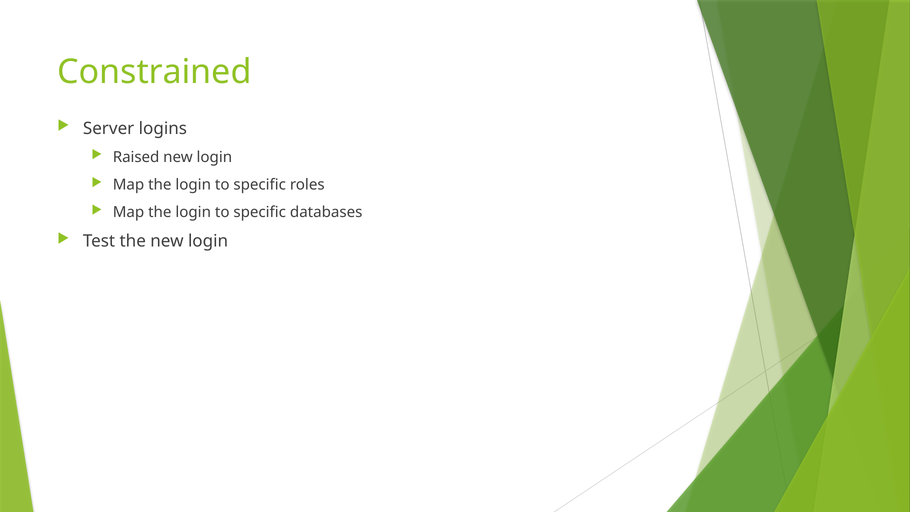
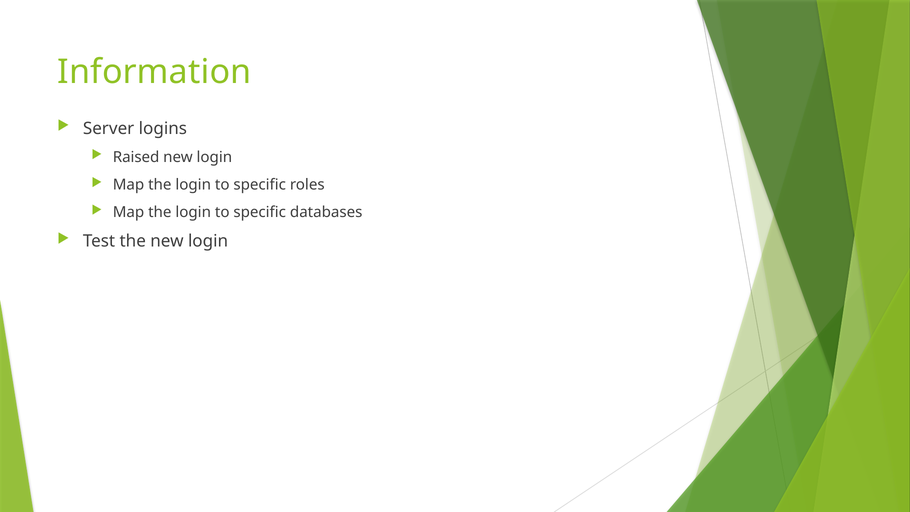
Constrained: Constrained -> Information (154, 72)
